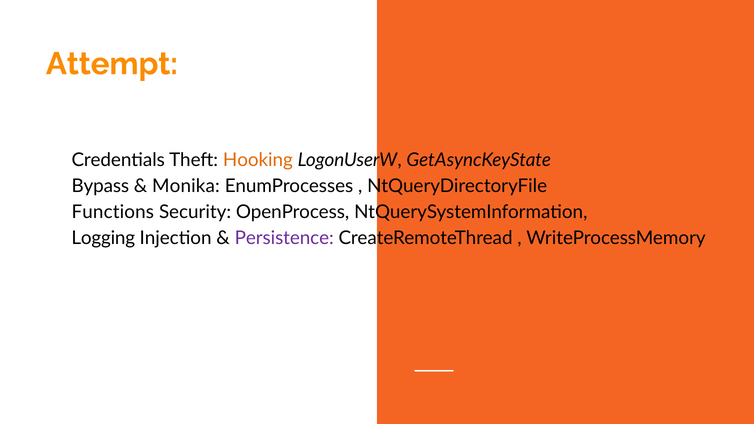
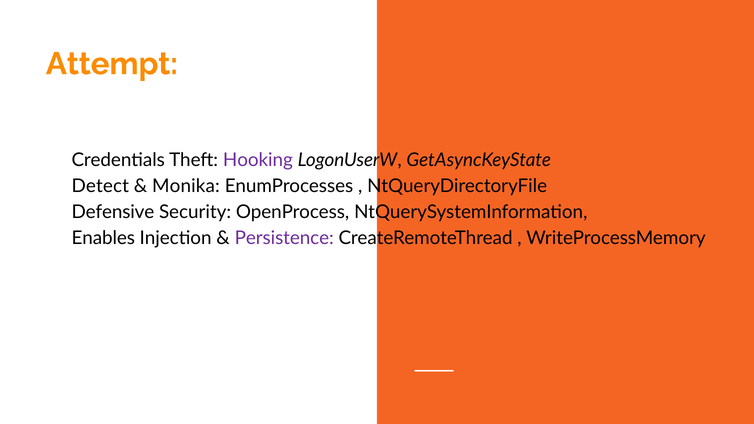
Hooking colour: orange -> purple (258, 160)
Bypass: Bypass -> Detect (100, 186)
Functions: Functions -> Defensive (113, 212)
Logging: Logging -> Enables (103, 238)
